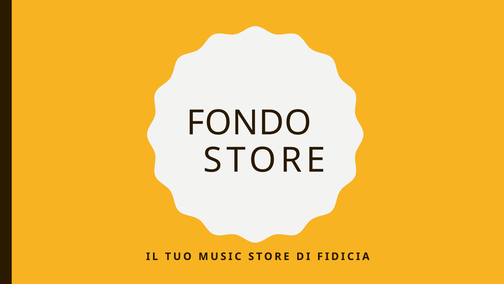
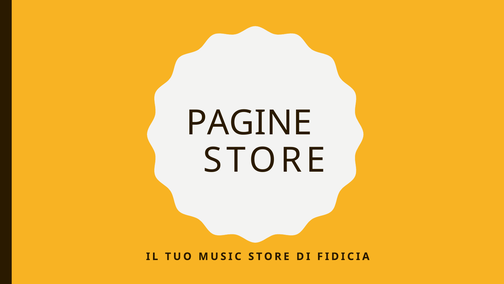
FONDO: FONDO -> PAGINE (249, 123)
